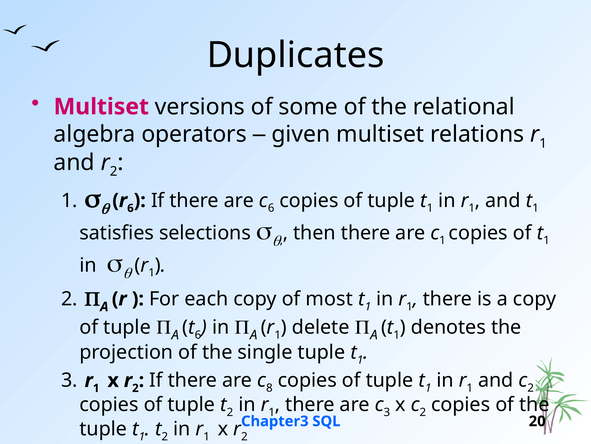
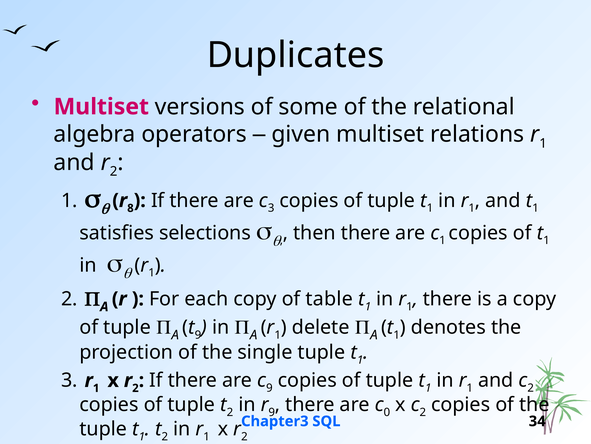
r 6: 6 -> 8 (130, 208)
6: 6 -> 3 (271, 208)
most: most -> table (329, 298)
6: 6 -> 9 (198, 334)
8: 8 -> 9 (269, 388)
1: 1 -> 9 (272, 412)
3: 3 -> 0 (387, 412)
20: 20 -> 34 (537, 421)
